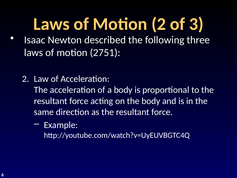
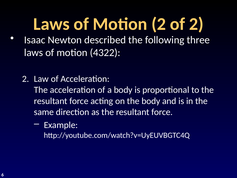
of 3: 3 -> 2 (196, 24)
2751: 2751 -> 4322 (105, 52)
